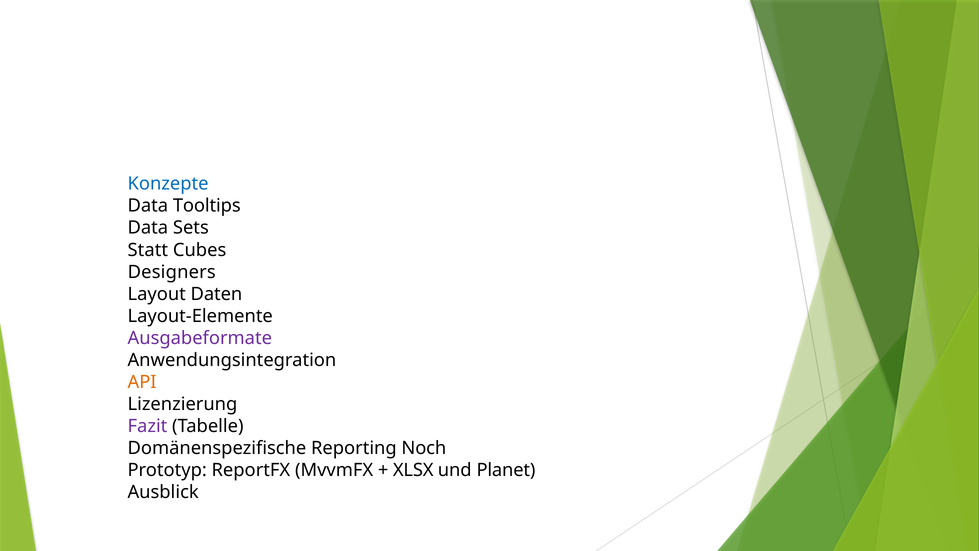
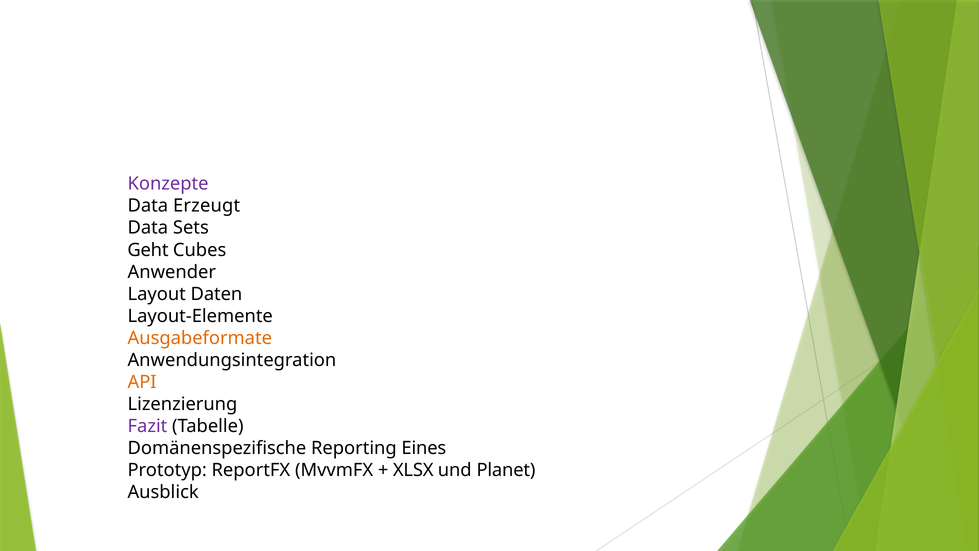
Konzepte colour: blue -> purple (168, 184)
Tooltips: Tooltips -> Erzeugt (207, 206)
Statt: Statt -> Geht (148, 250)
Designers: Designers -> Anwender (172, 272)
Ausgabeformate colour: purple -> orange (200, 338)
Noch: Noch -> Eines (424, 448)
